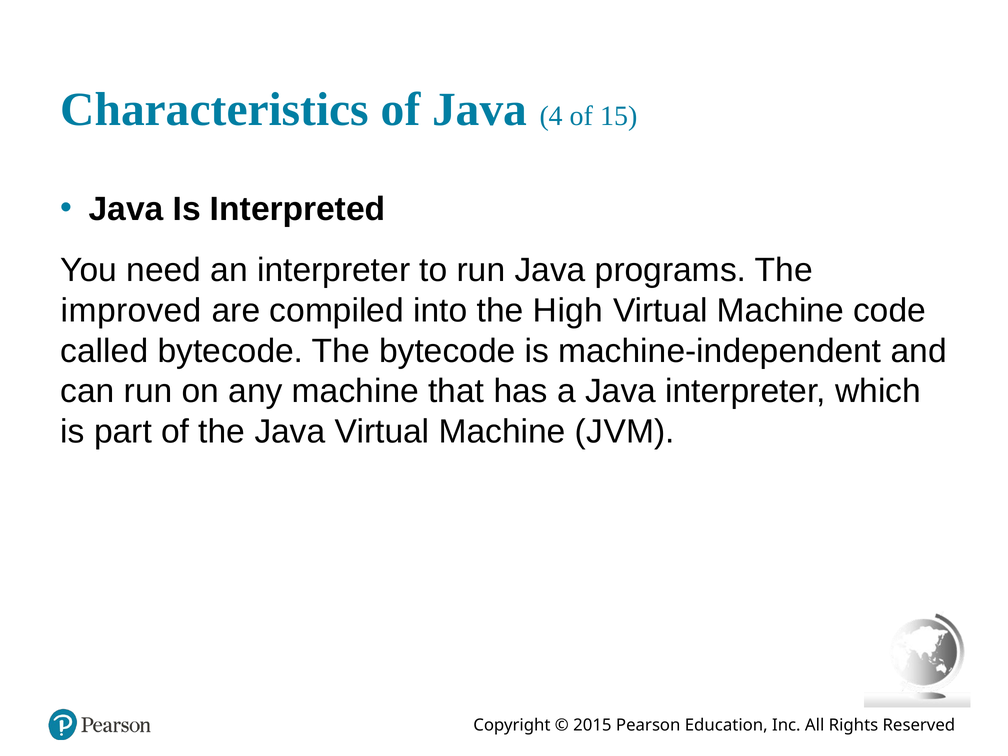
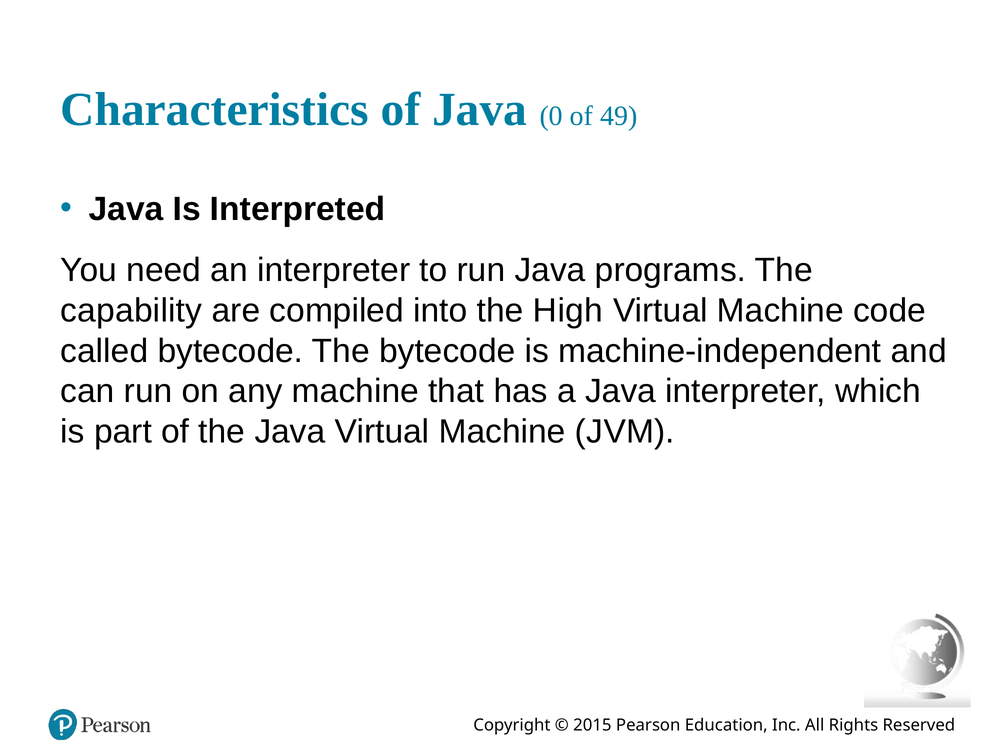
4: 4 -> 0 (551, 116)
15: 15 -> 49 (619, 116)
improved: improved -> capability (131, 311)
